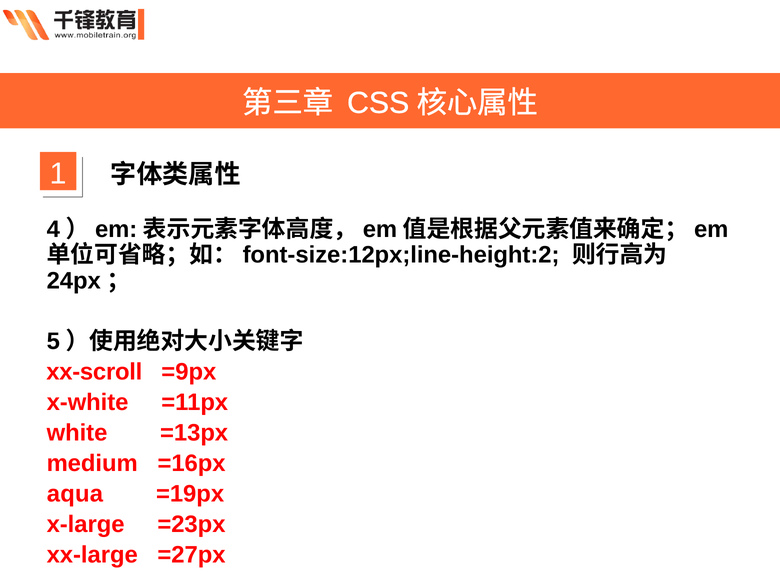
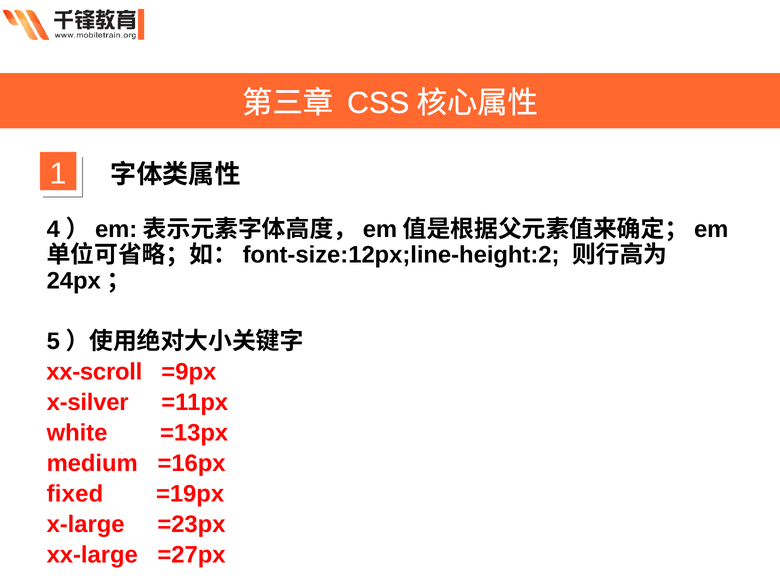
x-white: x-white -> x-silver (88, 403)
aqua: aqua -> fixed (75, 494)
